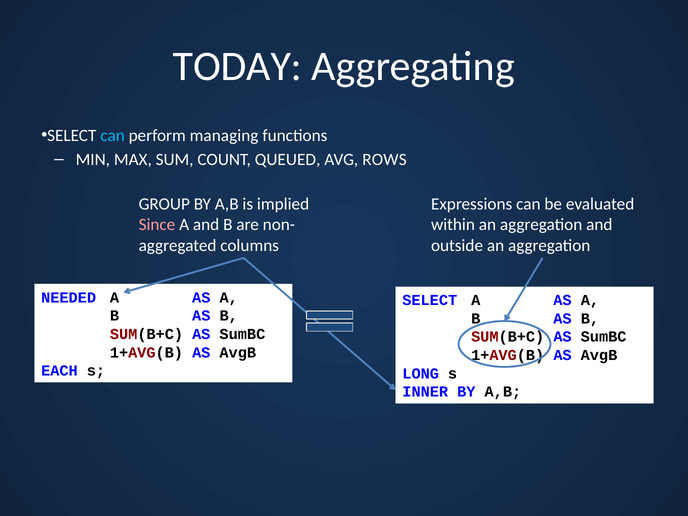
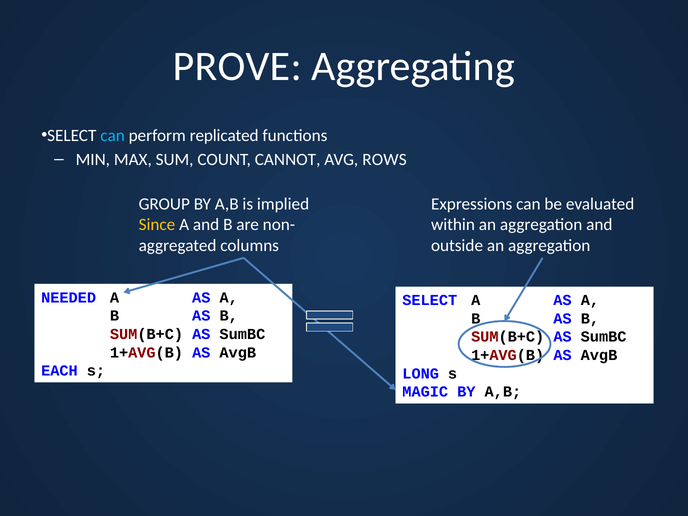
TODAY: TODAY -> PROVE (237, 67)
managing: managing -> replicated (224, 135)
QUEUED: QUEUED -> CANNOT (288, 159)
Since colour: pink -> yellow (157, 225)
INNER: INNER -> MAGIC (425, 392)
